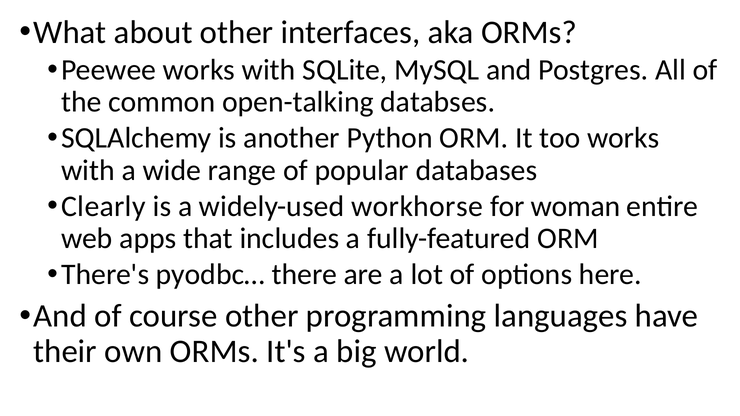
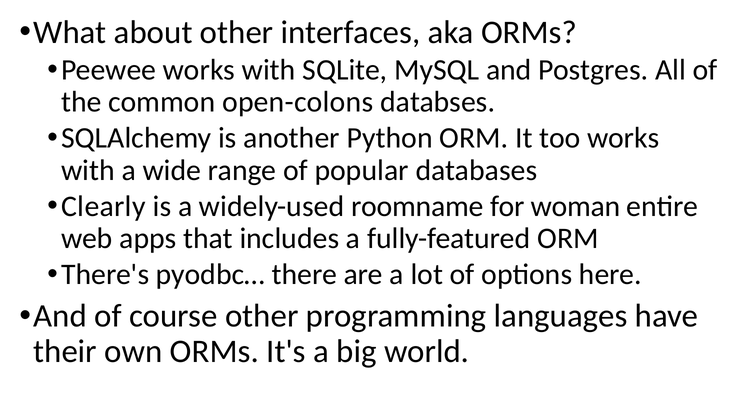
open-talking: open-talking -> open-colons (298, 102)
workhorse: workhorse -> roomname (417, 206)
